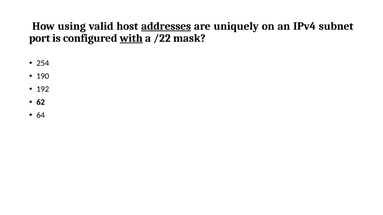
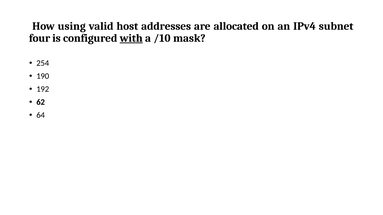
addresses underline: present -> none (166, 26)
uniquely: uniquely -> allocated (236, 26)
port: port -> four (40, 38)
/22: /22 -> /10 (162, 38)
